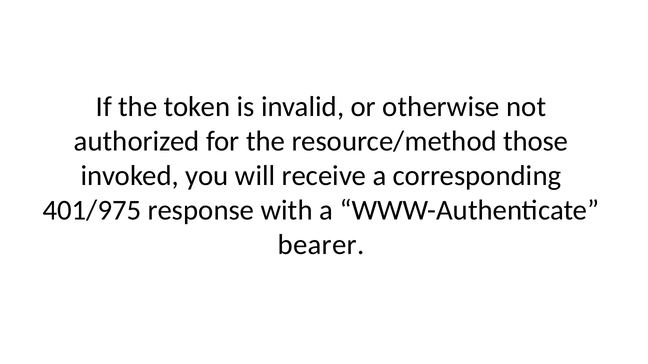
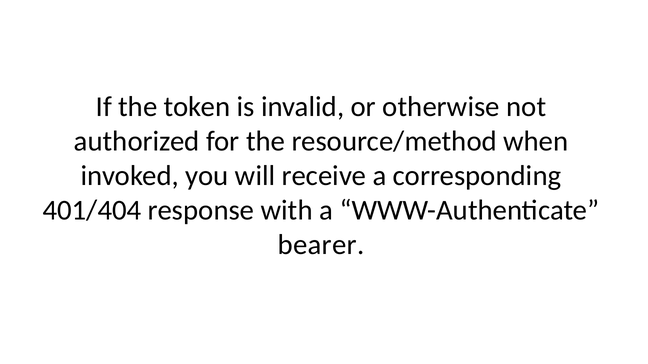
those: those -> when (536, 142)
401/975: 401/975 -> 401/404 (92, 211)
